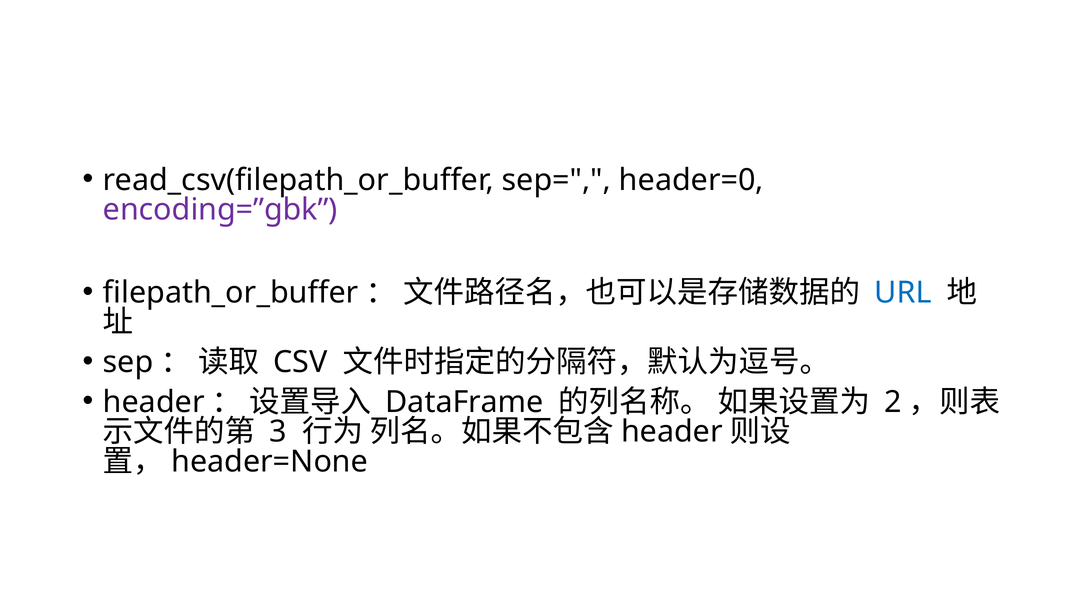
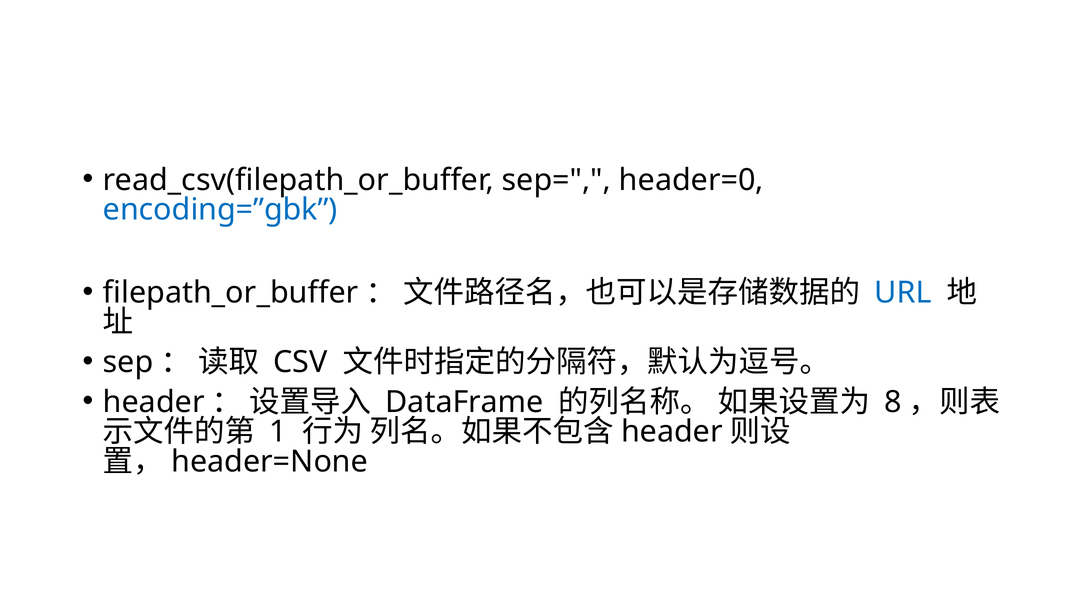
encoding=”gbk colour: purple -> blue (220, 210)
2: 2 -> 8 (893, 402)
3: 3 -> 1 (278, 432)
